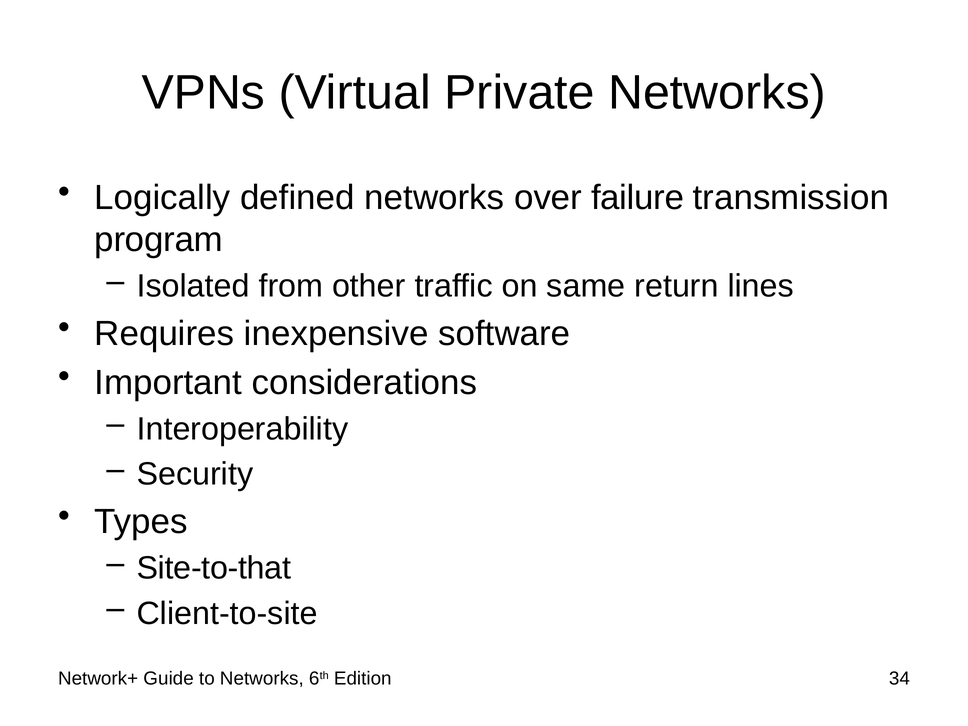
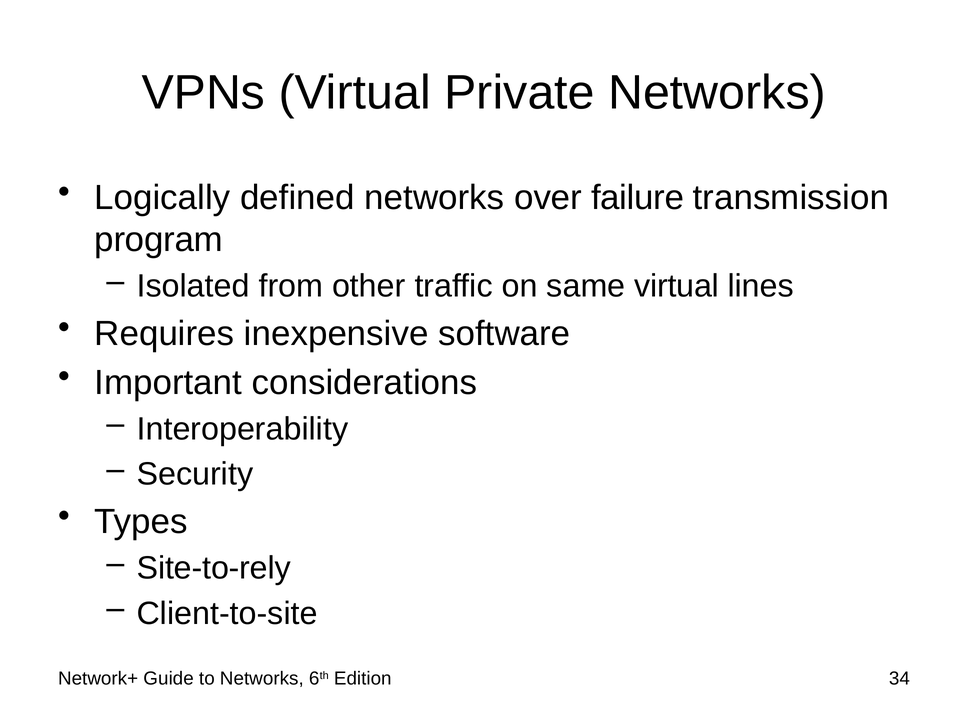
same return: return -> virtual (677, 286)
Site-to-that: Site-to-that -> Site-to-rely (214, 568)
